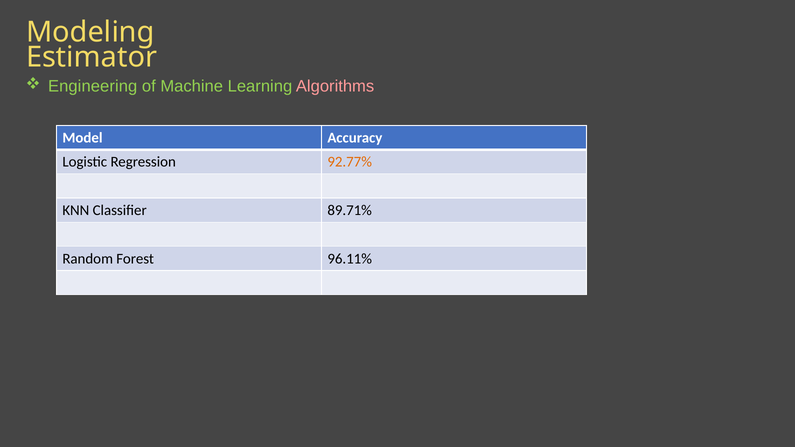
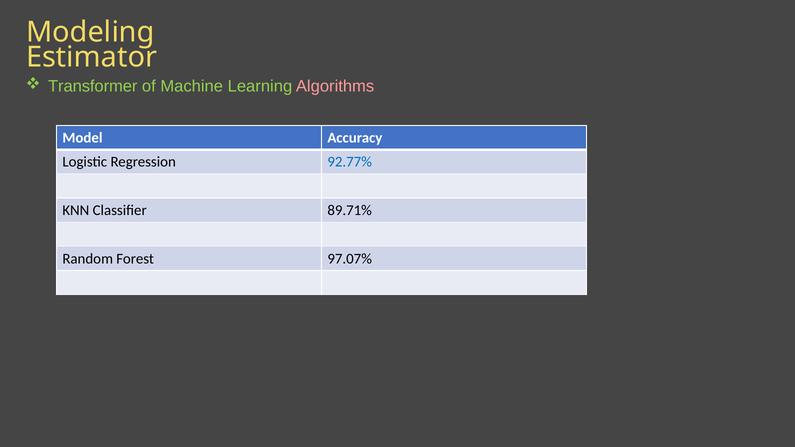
Engineering: Engineering -> Transformer (93, 86)
92.77% colour: orange -> blue (350, 162)
96.11%: 96.11% -> 97.07% (350, 259)
